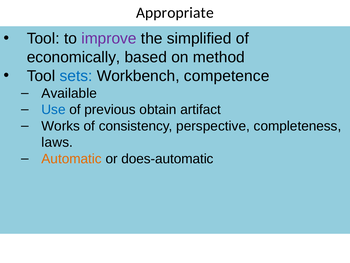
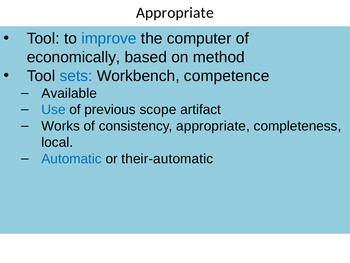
improve colour: purple -> blue (109, 38)
simplified: simplified -> computer (199, 38)
obtain: obtain -> scope (158, 109)
consistency perspective: perspective -> appropriate (213, 126)
laws: laws -> local (57, 142)
Automatic colour: orange -> blue (72, 159)
does-automatic: does-automatic -> their-automatic (167, 159)
